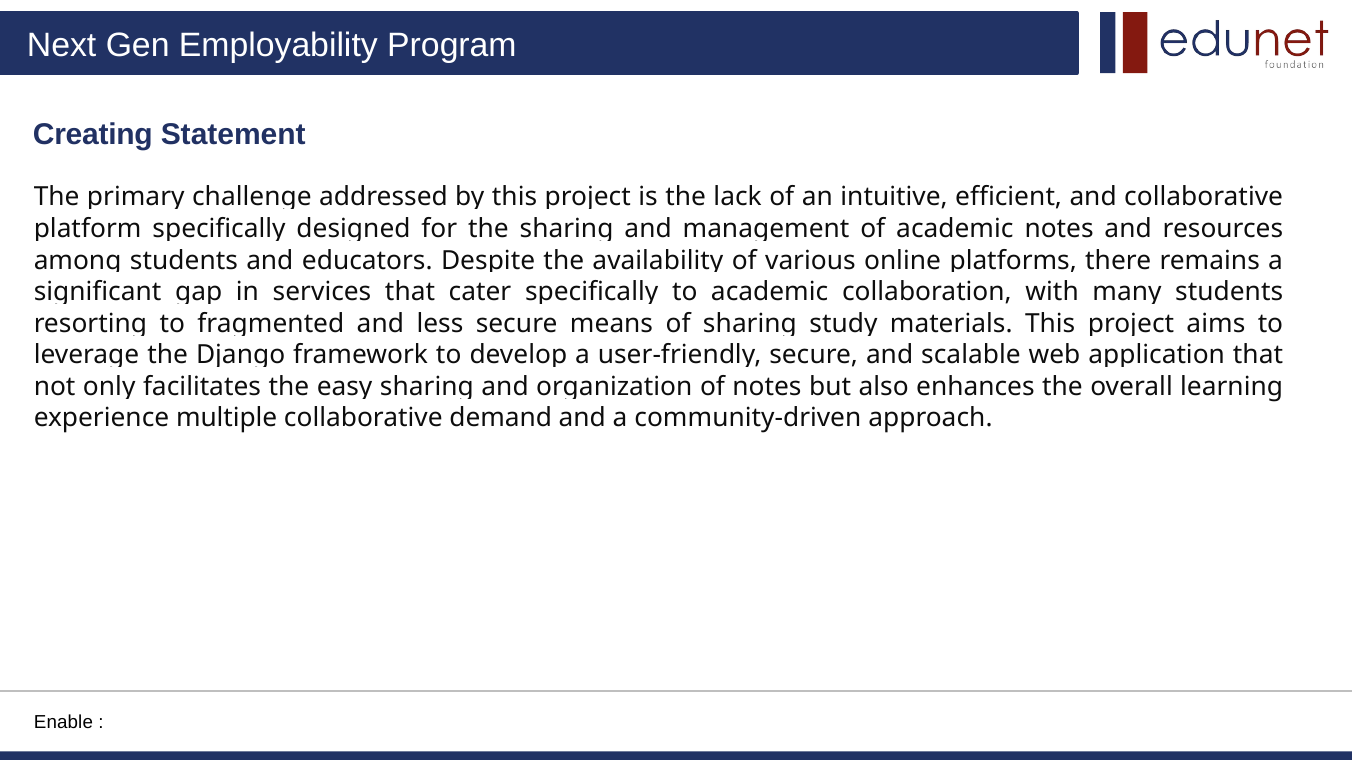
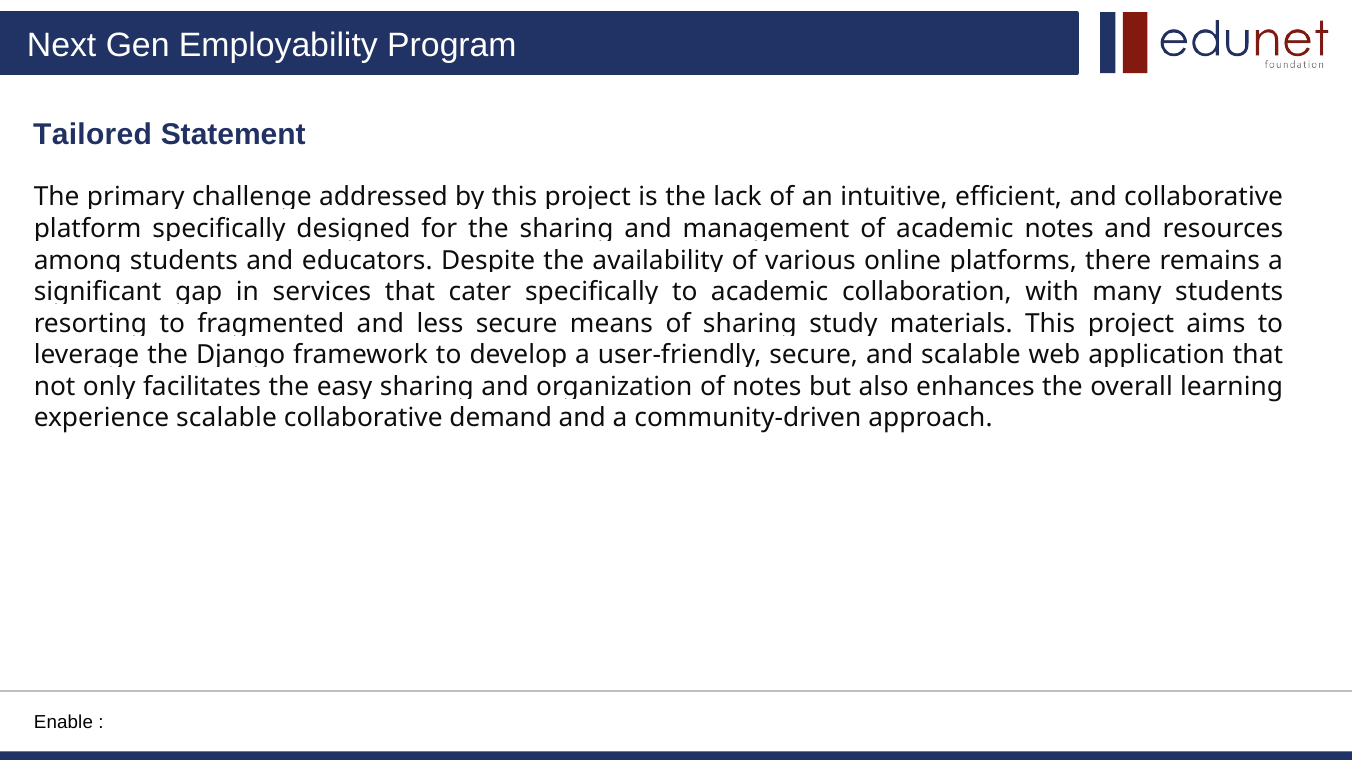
Creating: Creating -> Tailored (93, 135)
experience multiple: multiple -> scalable (226, 418)
